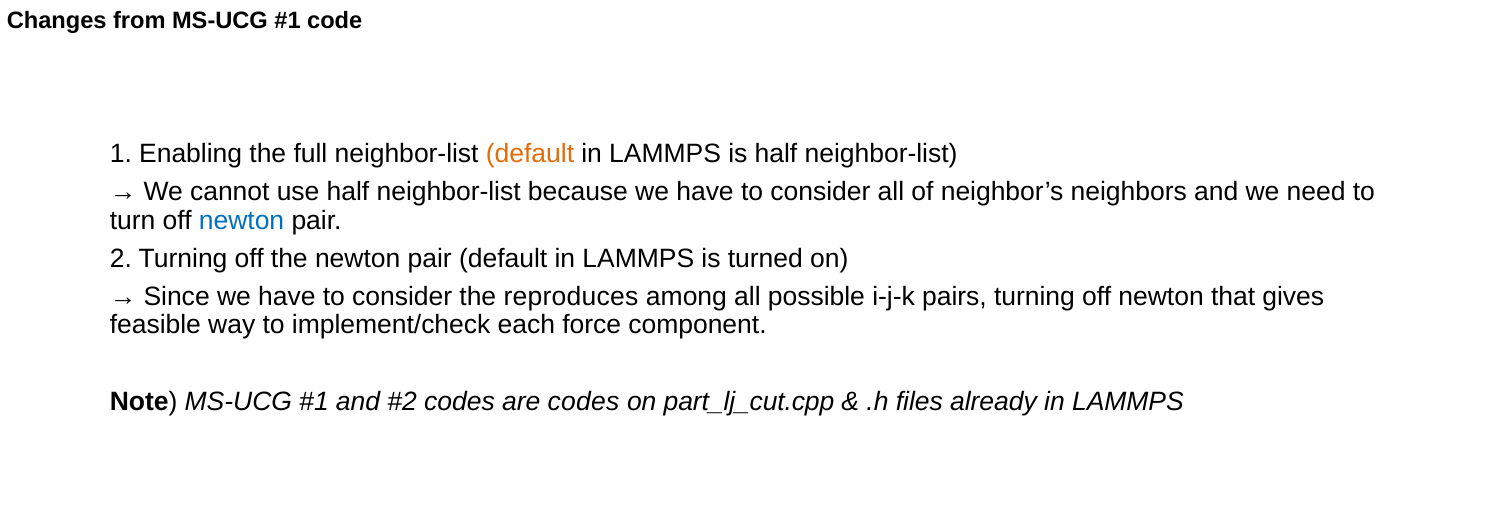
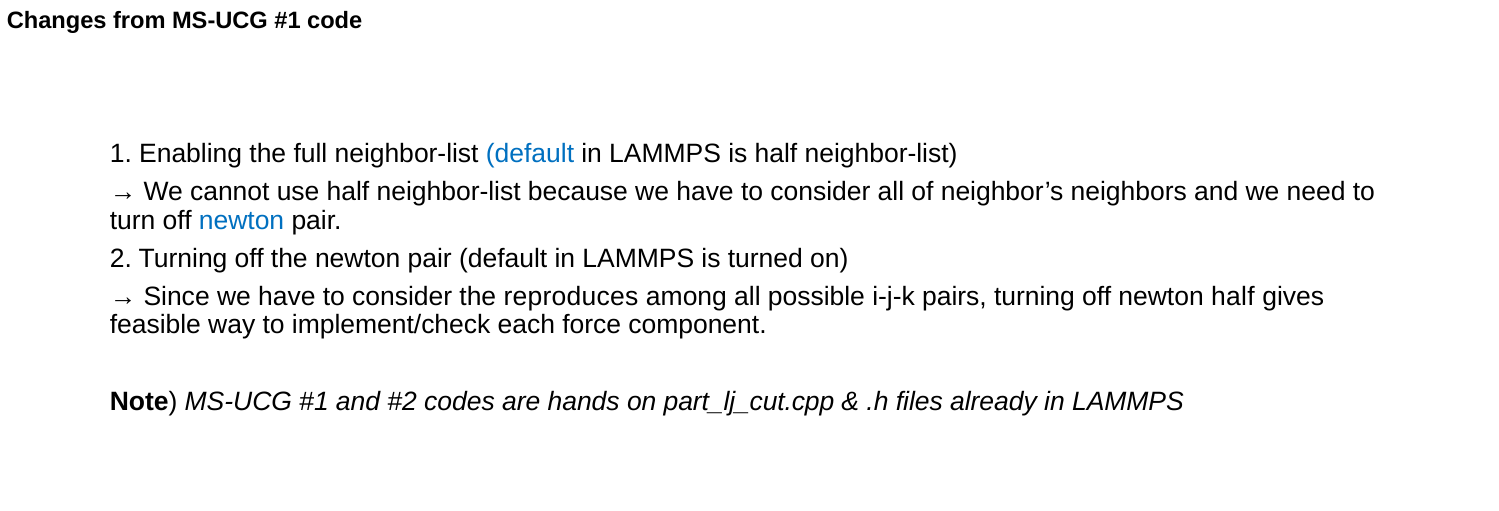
default colour: orange -> blue (530, 154)
newton that: that -> half (1233, 296)
are codes: codes -> hands (584, 401)
